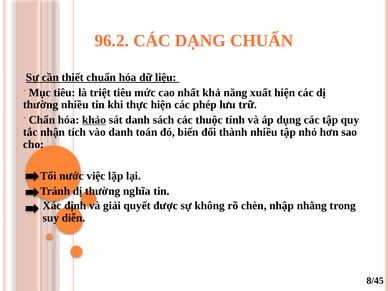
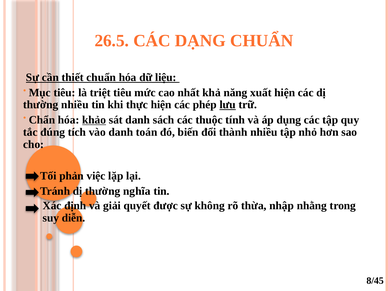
96.2: 96.2 -> 26.5 (112, 41)
lưu underline: none -> present (228, 105)
nhận: nhận -> đúng (53, 132)
nước: nước -> phản (72, 176)
chèn: chèn -> thừa (254, 206)
